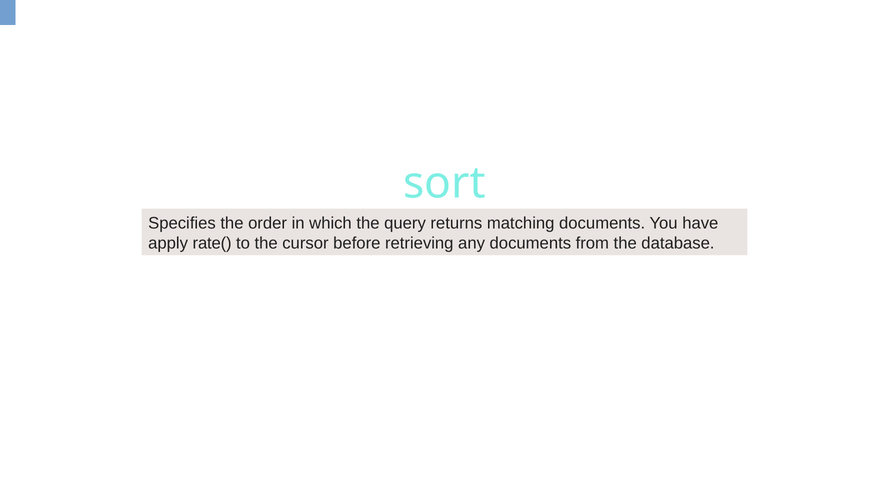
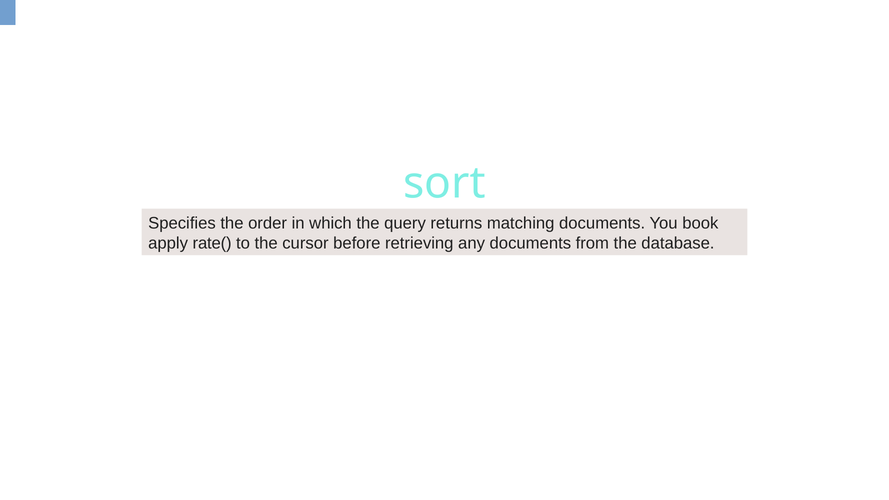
have: have -> book (700, 223)
